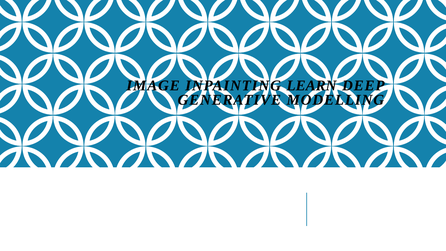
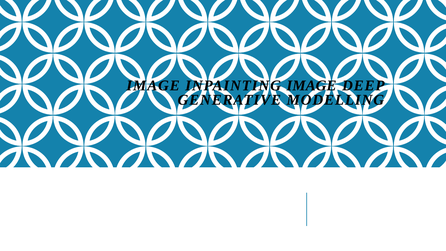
INPAINTING LEARN: LEARN -> IMAGE (312, 85)
